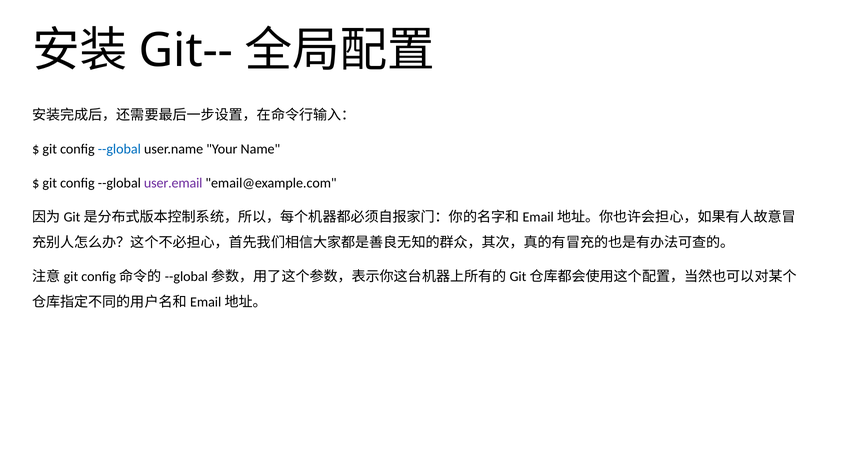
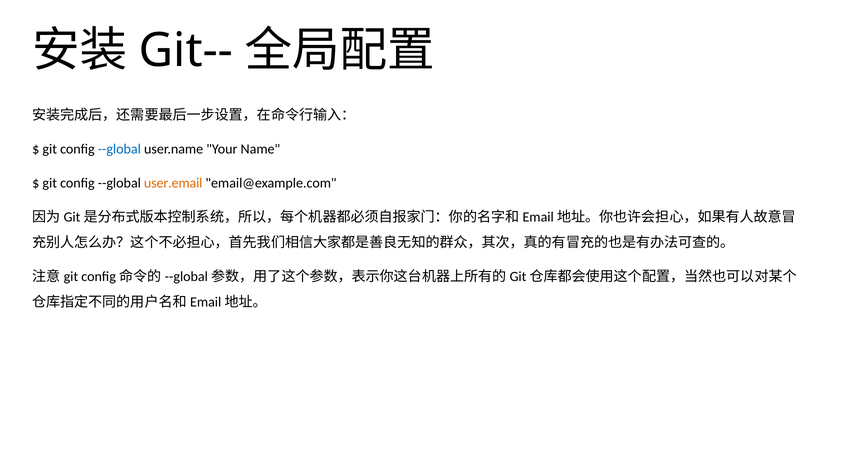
user.email colour: purple -> orange (173, 183)
